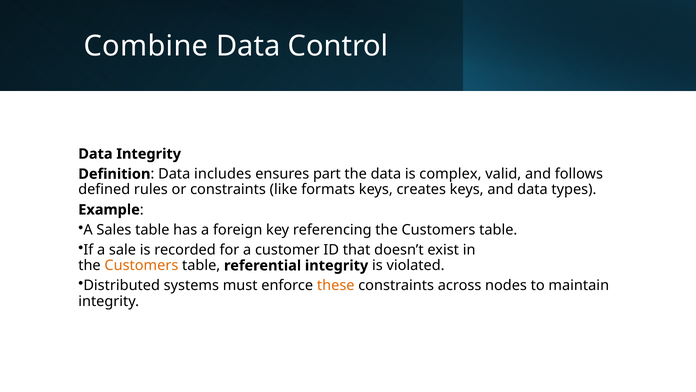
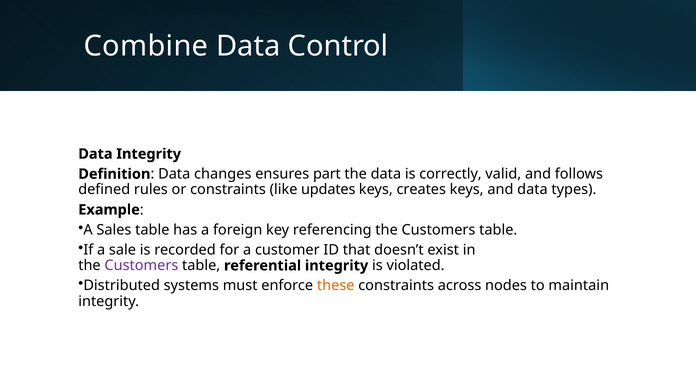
includes: includes -> changes (223, 174)
complex: complex -> correctly (451, 174)
formats: formats -> updates (328, 189)
Customers colour: orange -> purple (141, 265)
